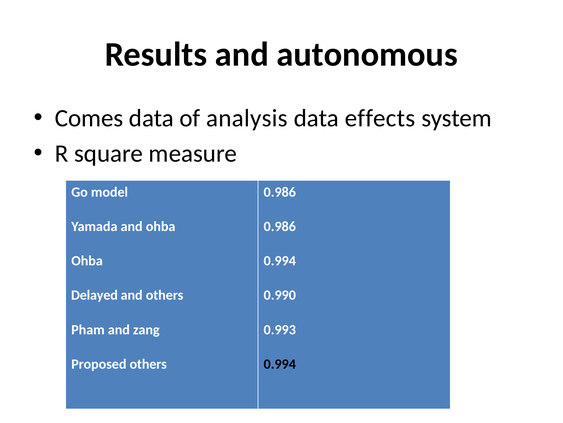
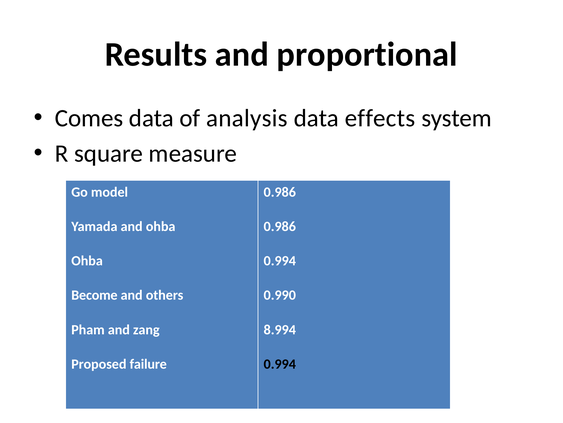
autonomous: autonomous -> proportional (367, 55)
Delayed: Delayed -> Become (94, 295)
0.993: 0.993 -> 8.994 (280, 329)
Proposed others: others -> failure (148, 363)
